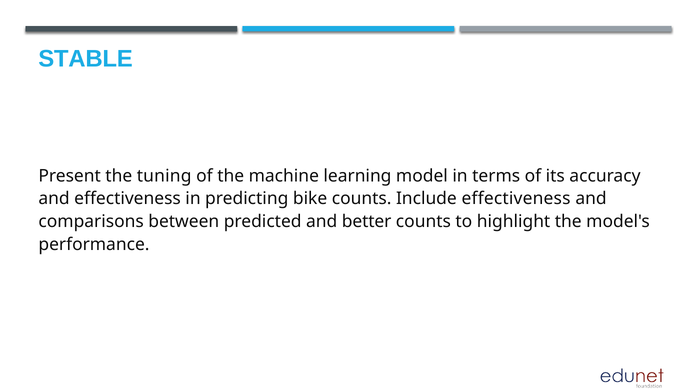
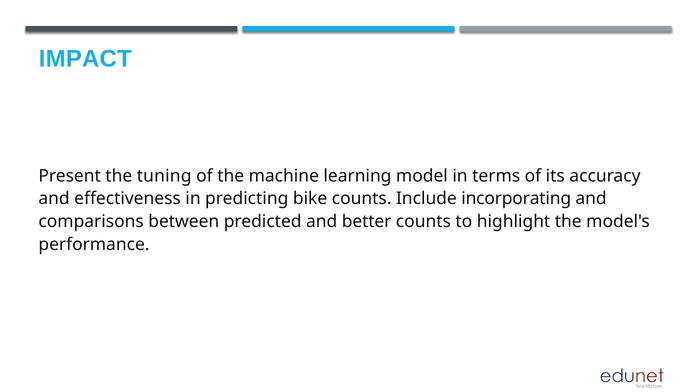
STABLE: STABLE -> IMPACT (85, 59)
Include effectiveness: effectiveness -> incorporating (516, 199)
